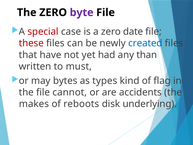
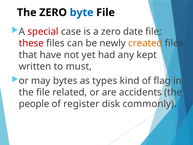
byte colour: purple -> blue (82, 12)
created colour: blue -> orange (145, 43)
than: than -> kept (147, 55)
cannot: cannot -> related (70, 92)
makes: makes -> people (34, 104)
reboots: reboots -> register (81, 104)
underlying: underlying -> commonly (150, 104)
